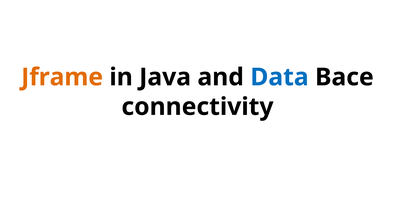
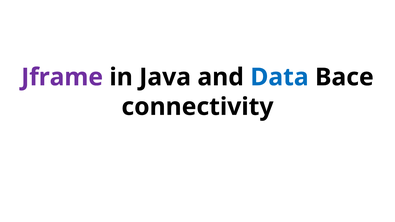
Jframe colour: orange -> purple (62, 77)
